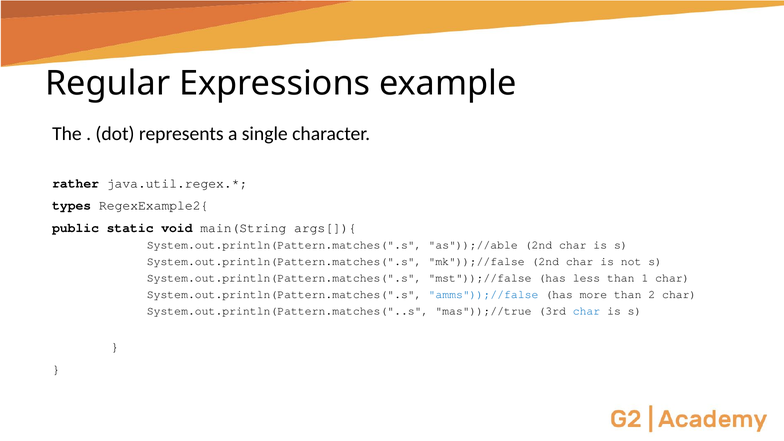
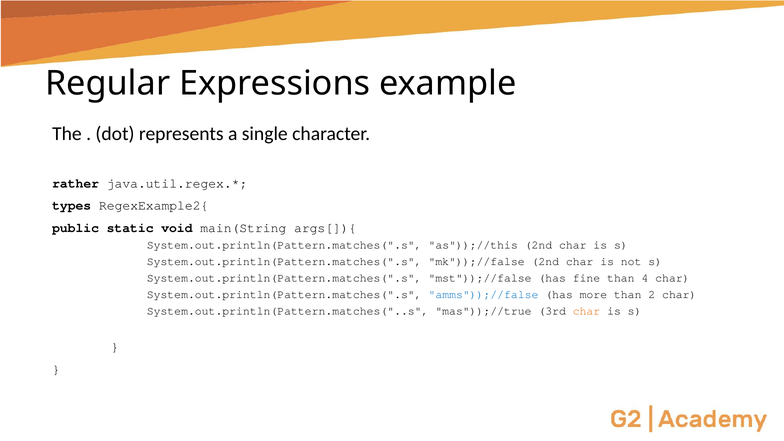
as"));//able: as"));//able -> as"));//this (473, 245)
less: less -> fine (586, 278)
1: 1 -> 4 (645, 278)
char colour: blue -> orange (586, 311)
